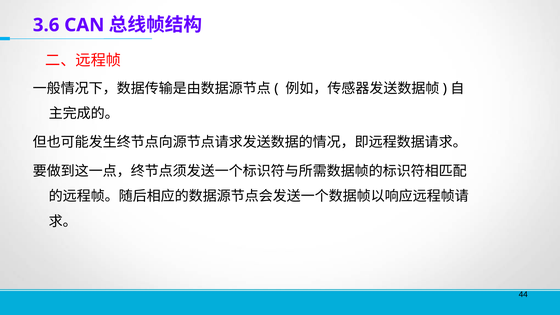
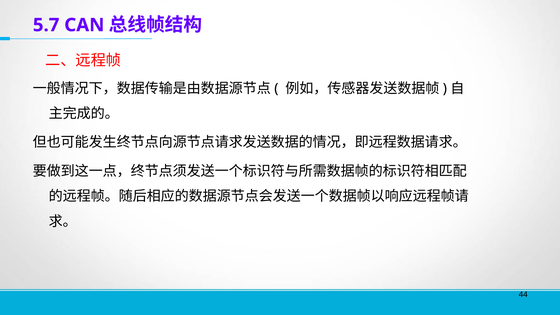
3.6: 3.6 -> 5.7 (46, 25)
